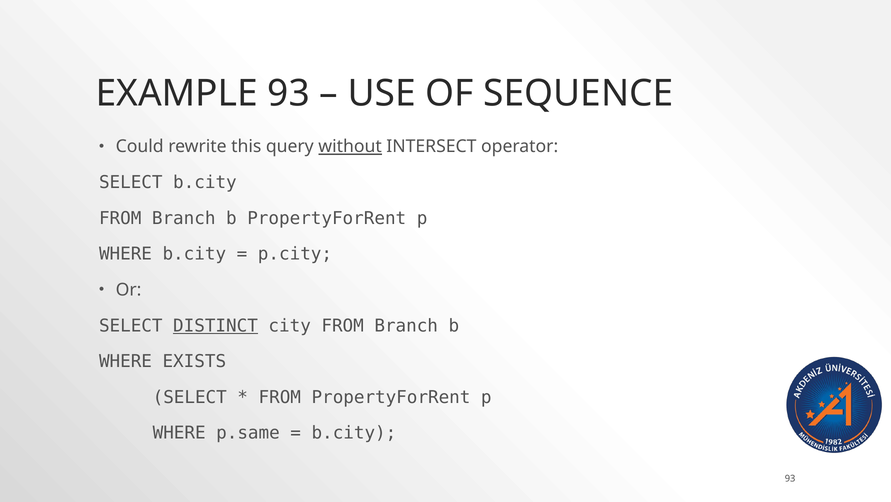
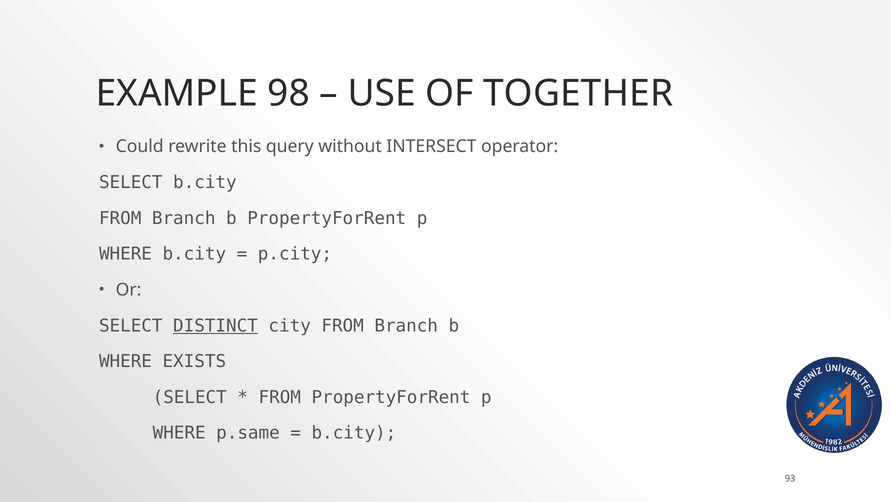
EXAMPLE 93: 93 -> 98 (289, 93)
SEQUENCE: SEQUENCE -> TOGETHER (578, 93)
without underline: present -> none (350, 146)
